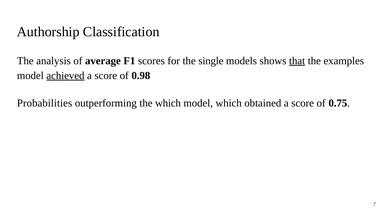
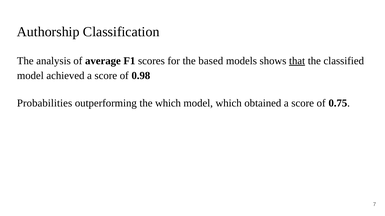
single: single -> based (211, 61)
examples: examples -> classified (344, 61)
achieved underline: present -> none (65, 76)
